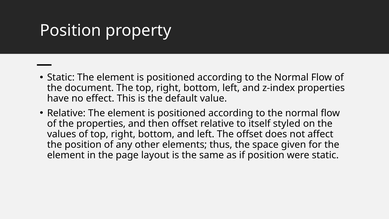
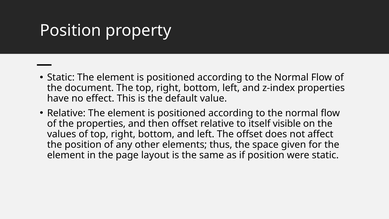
styled: styled -> visible (287, 123)
